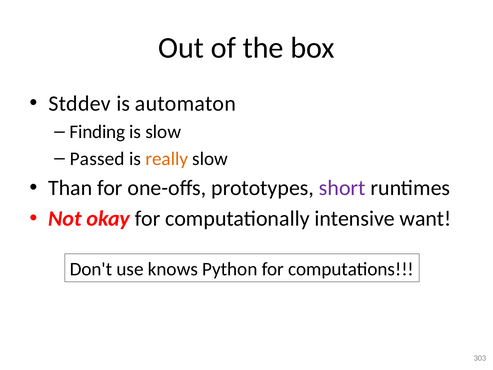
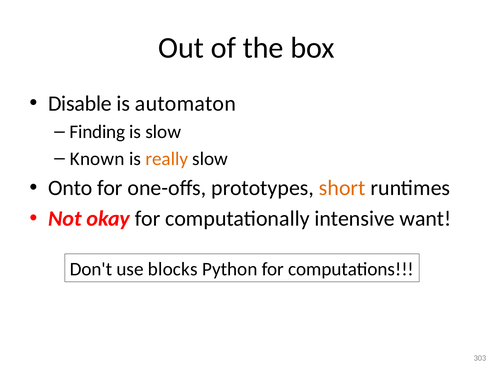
Stddev: Stddev -> Disable (80, 103)
Passed: Passed -> Known (97, 159)
Than: Than -> Onto (70, 188)
short colour: purple -> orange (342, 188)
knows: knows -> blocks (173, 269)
